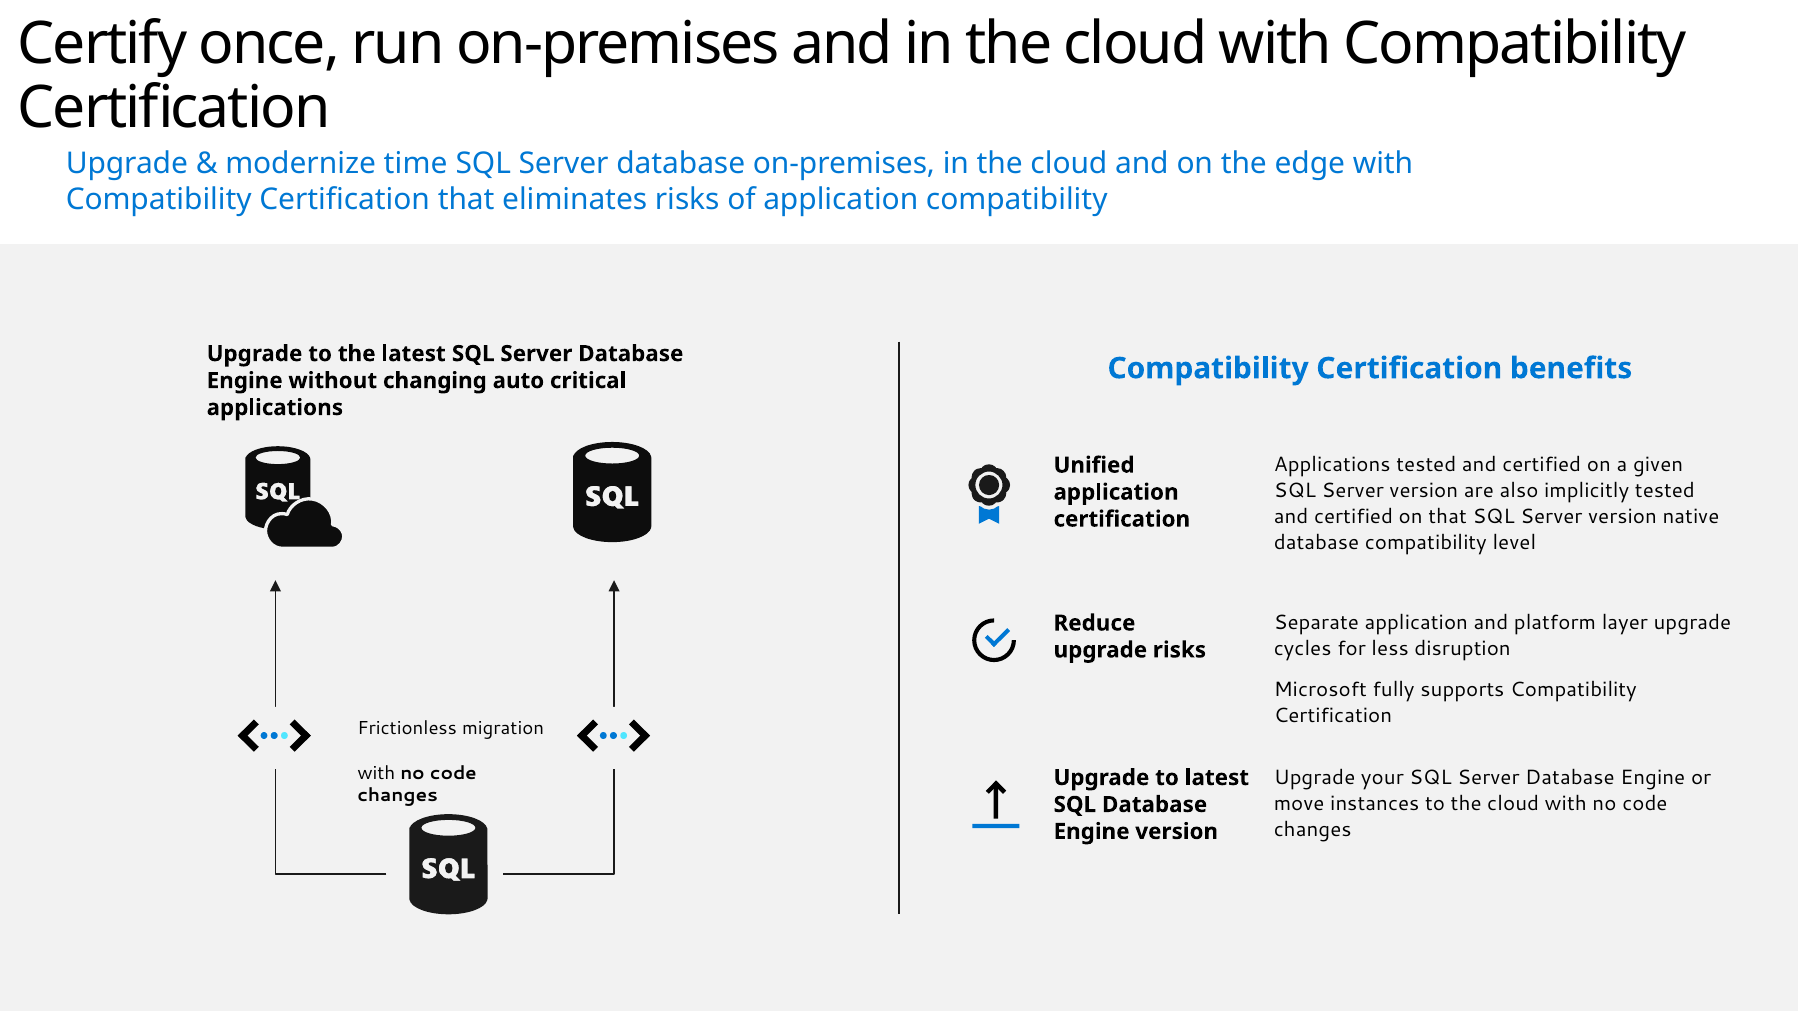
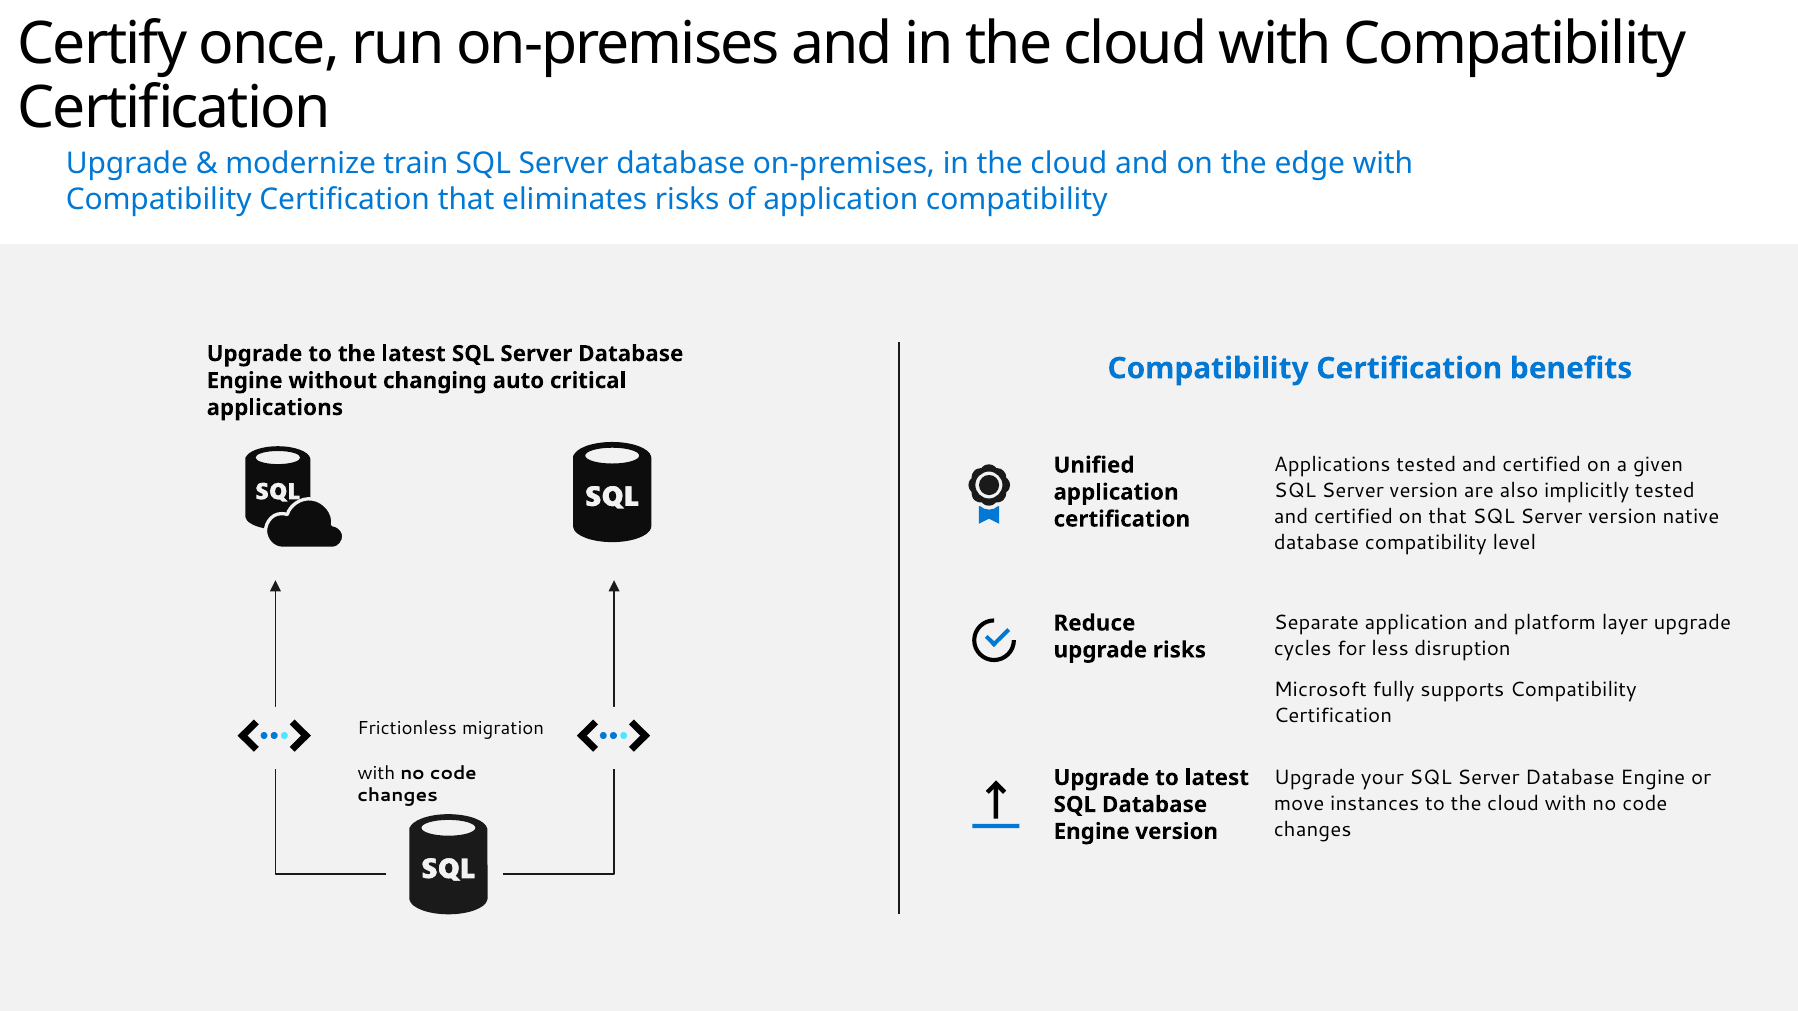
time: time -> train (416, 164)
